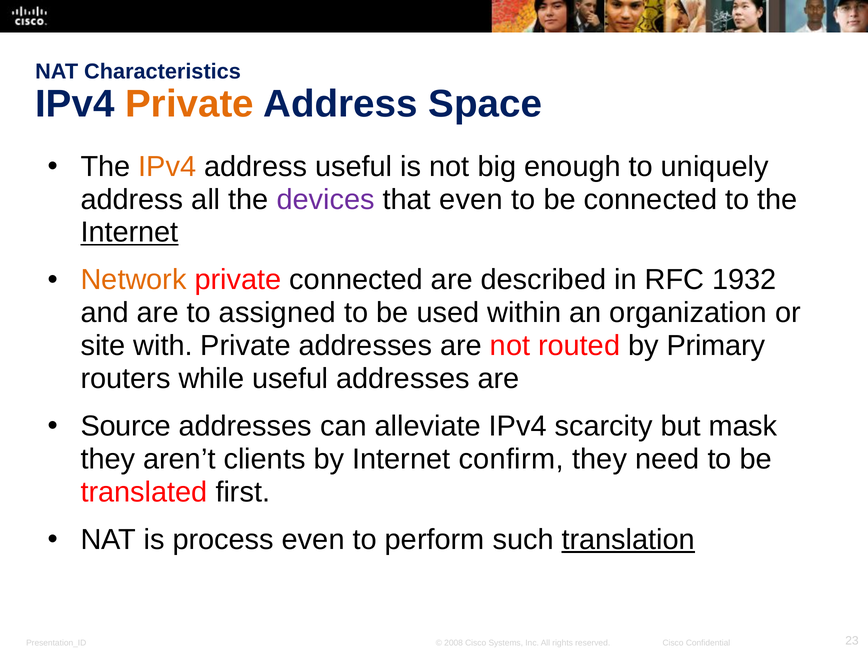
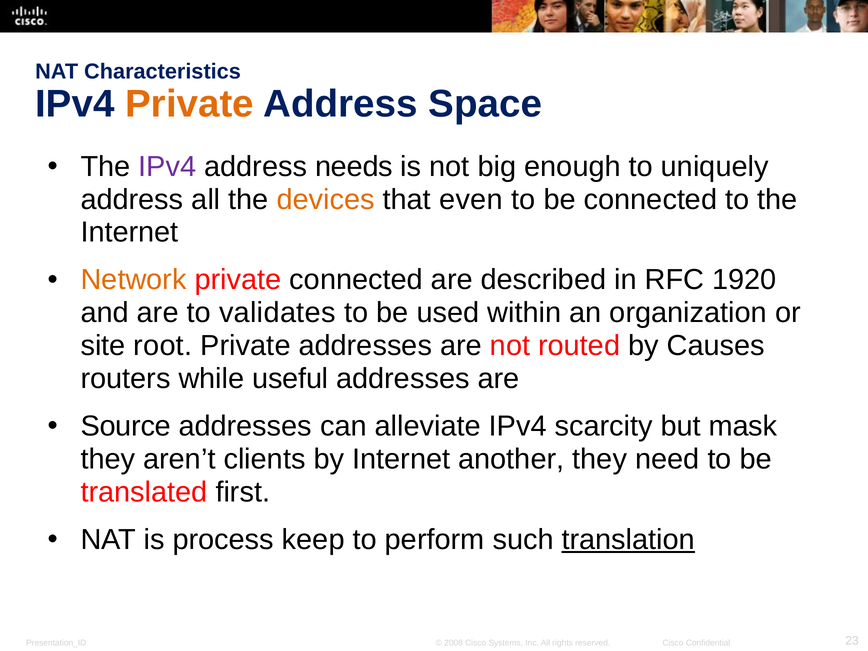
IPv4 colour: orange -> purple (167, 166)
address useful: useful -> needs (354, 166)
devices colour: purple -> orange (326, 199)
Internet underline: present -> none (130, 232)
1932: 1932 -> 1920 (744, 280)
assigned: assigned -> validates (277, 313)
with: with -> root (163, 346)
Primary: Primary -> Causes (716, 346)
confirm: confirm -> another (511, 459)
process even: even -> keep (313, 540)
